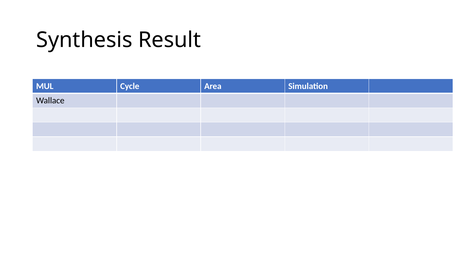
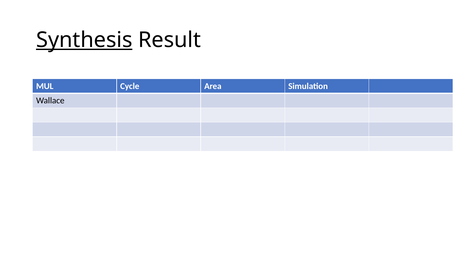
Synthesis underline: none -> present (84, 40)
